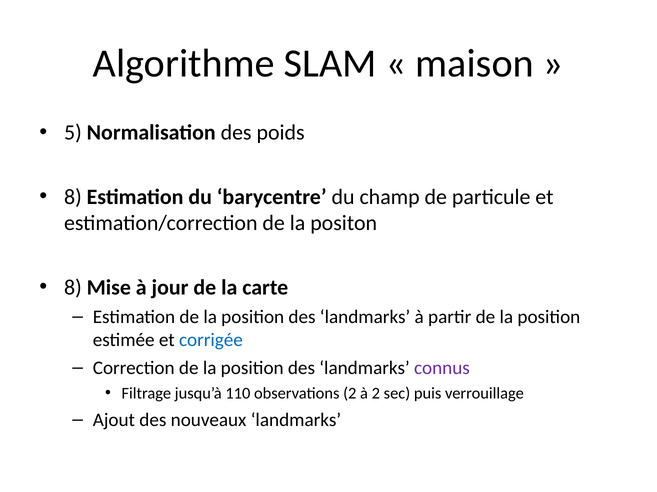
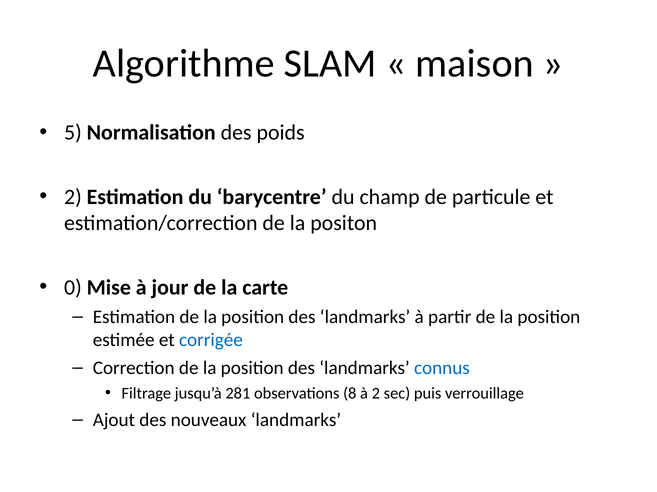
8: 8 -> 2 (73, 197)
8: 8 -> 0 (73, 288)
connus colour: purple -> blue (442, 368)
110: 110 -> 281 (238, 394)
observations 2: 2 -> 8 (350, 394)
